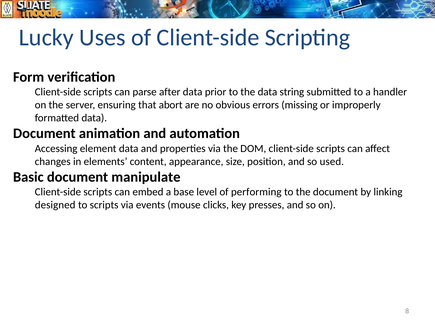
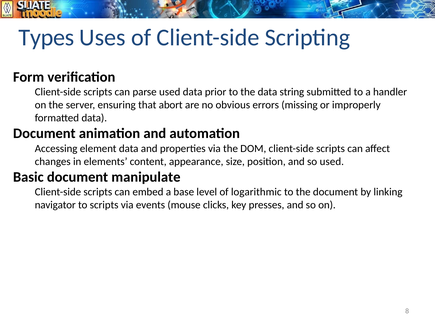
Lucky: Lucky -> Types (46, 38)
parse after: after -> used (170, 92)
performing: performing -> logarithmic (256, 192)
designed: designed -> navigator (55, 205)
